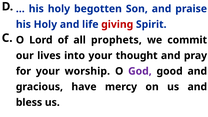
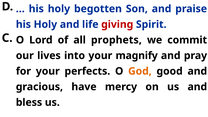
thought: thought -> magnify (137, 56)
worship: worship -> perfects (87, 71)
God colour: purple -> orange (140, 71)
